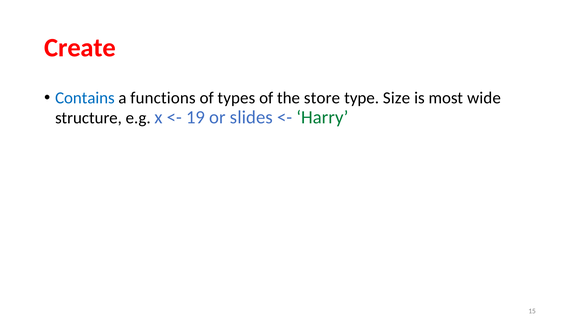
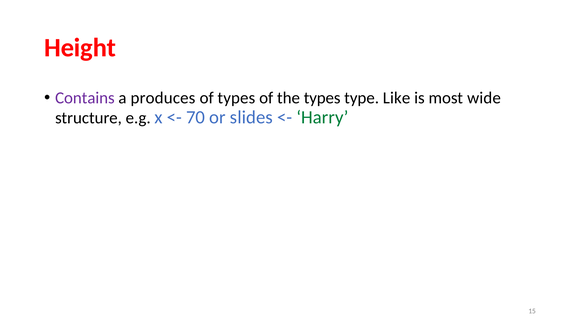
Create: Create -> Height (80, 48)
Contains colour: blue -> purple (85, 98)
functions: functions -> produces (163, 98)
the store: store -> types (322, 98)
Size: Size -> Like (397, 98)
19: 19 -> 70 (196, 117)
